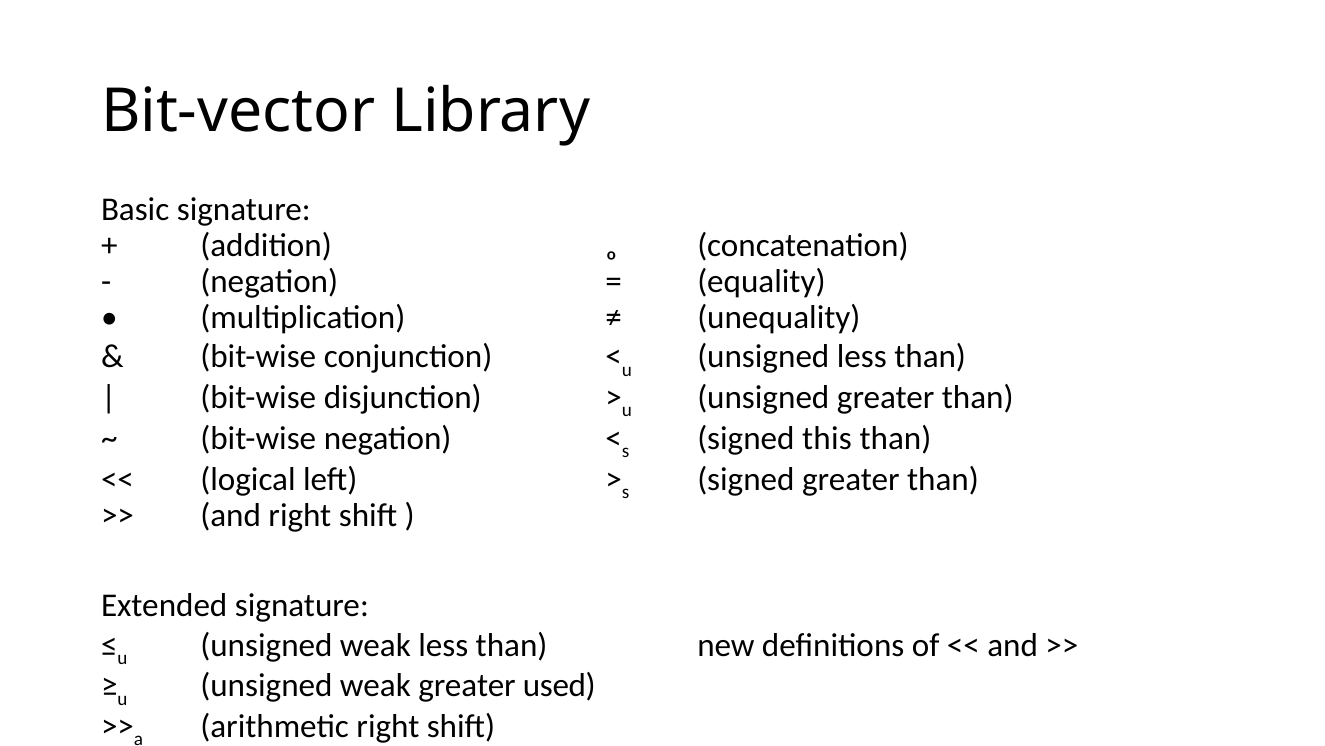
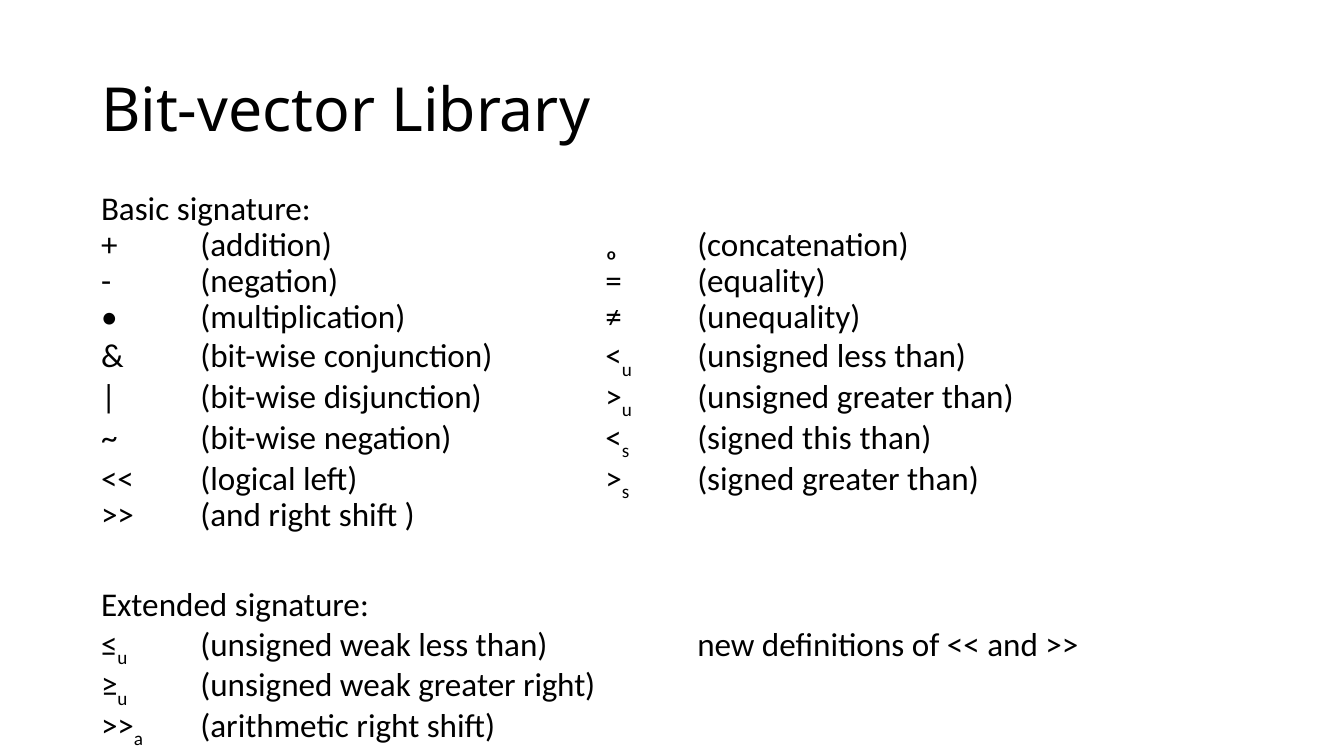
greater used: used -> right (559, 685)
